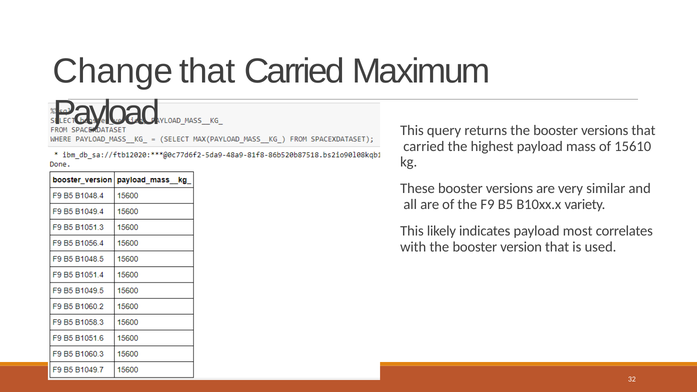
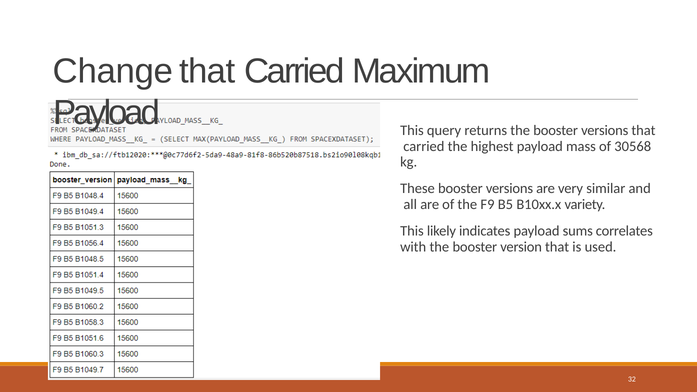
15610: 15610 -> 30568 (633, 146)
most: most -> sums (578, 231)
